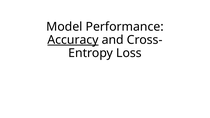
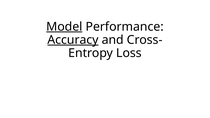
Model underline: none -> present (64, 27)
